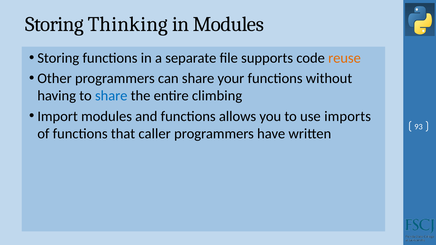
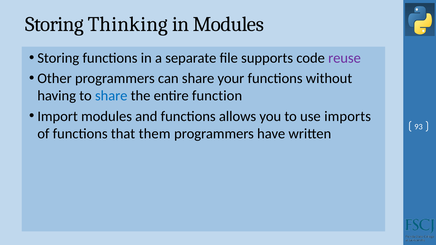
reuse colour: orange -> purple (345, 58)
climbing: climbing -> function (217, 96)
caller: caller -> them (155, 134)
